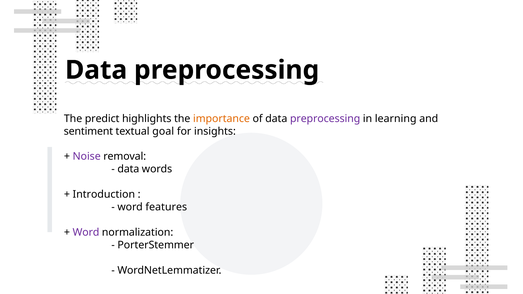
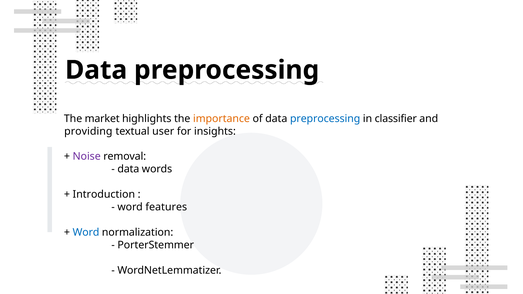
predict: predict -> market (102, 119)
preprocessing colour: purple -> blue (325, 119)
learning: learning -> classifier (396, 119)
sentiment: sentiment -> providing (88, 131)
goal: goal -> user (163, 131)
Word colour: purple -> blue (86, 232)
